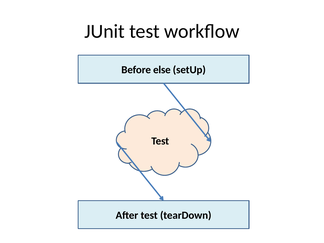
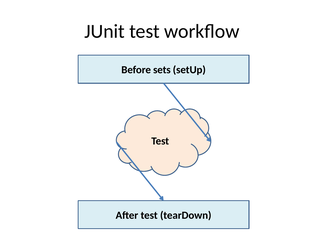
else: else -> sets (162, 70)
